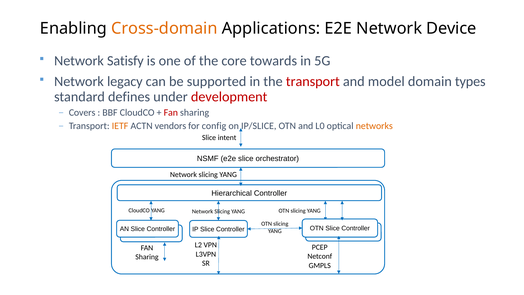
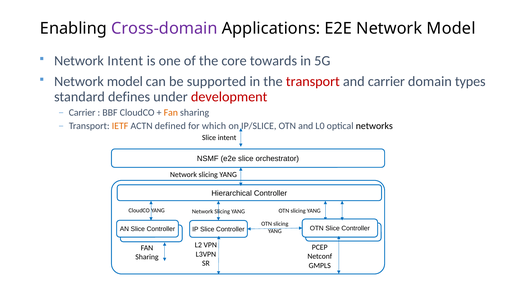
Cross-domain colour: orange -> purple (164, 28)
E2E Network Device: Device -> Model (451, 28)
Network Satisfy: Satisfy -> Intent (125, 61)
legacy: legacy -> model (125, 81)
and model: model -> carrier (386, 81)
Covers: Covers -> Carrier (82, 113)
Fan colour: red -> orange (171, 113)
vendors: vendors -> defined (170, 126)
config: config -> which (214, 126)
networks colour: orange -> black (374, 126)
